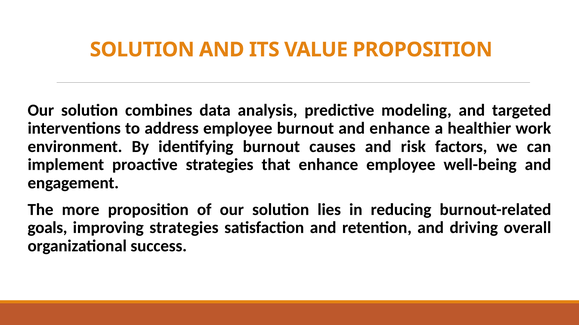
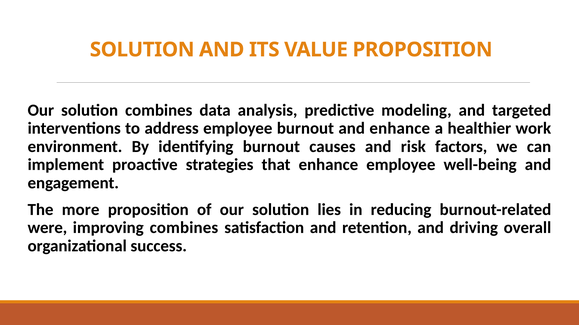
goals: goals -> were (47, 228)
improving strategies: strategies -> combines (184, 228)
